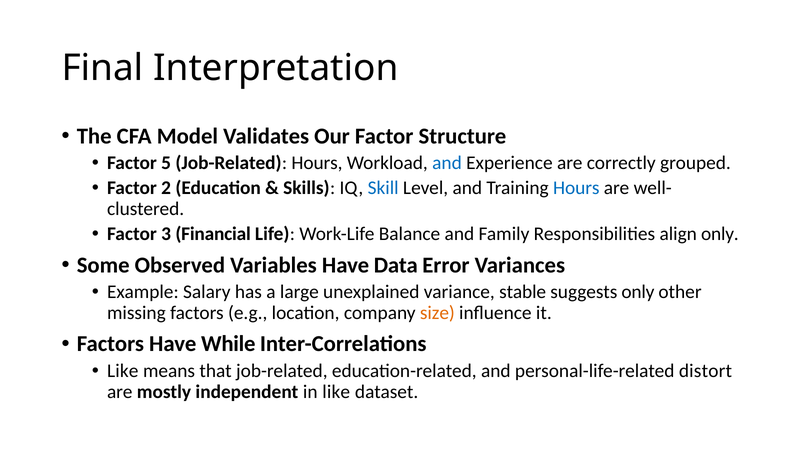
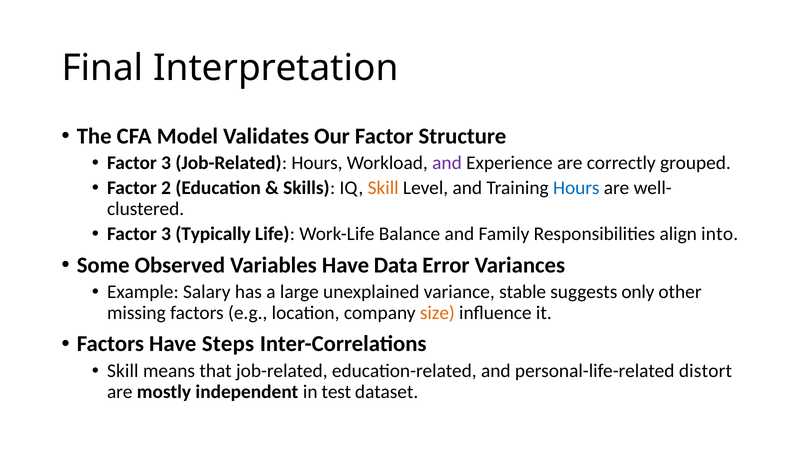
5: 5 -> 3 (166, 163)
and colour: blue -> purple (447, 163)
Skill colour: blue -> orange (383, 188)
Financial: Financial -> Typically (213, 234)
align only: only -> into (720, 234)
While: While -> Steps (228, 344)
Like: Like -> Skill (123, 371)
in like: like -> test (336, 392)
